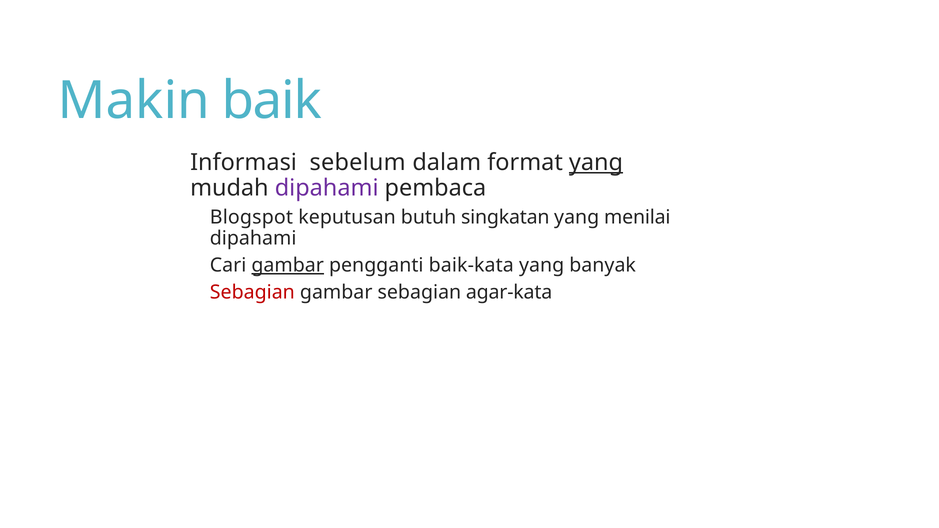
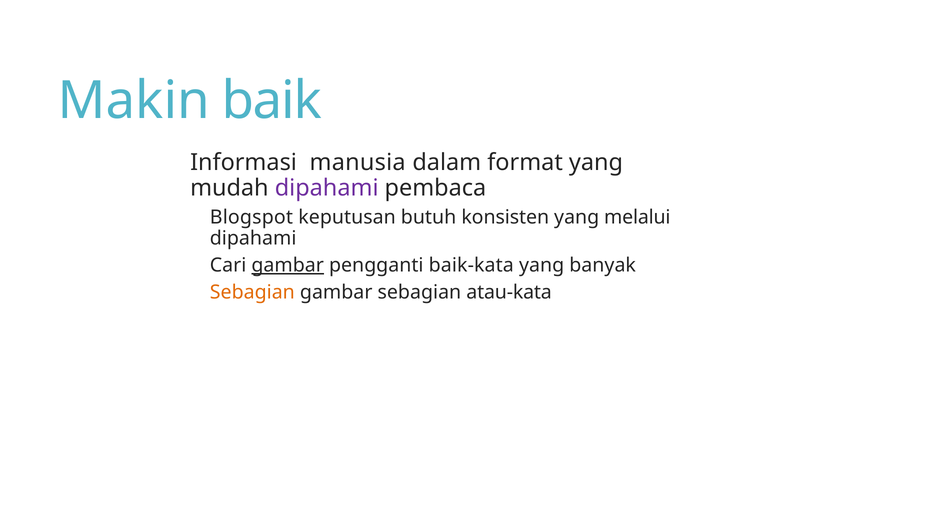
sebelum: sebelum -> manusia (358, 163)
yang underline: present -> none (596, 163)
singkatan: singkatan -> konsisten (505, 217)
menilai: menilai -> melalui (637, 217)
Sebagian colour: red -> orange (252, 292)
agar-kata: agar-kata -> atau-kata (509, 292)
